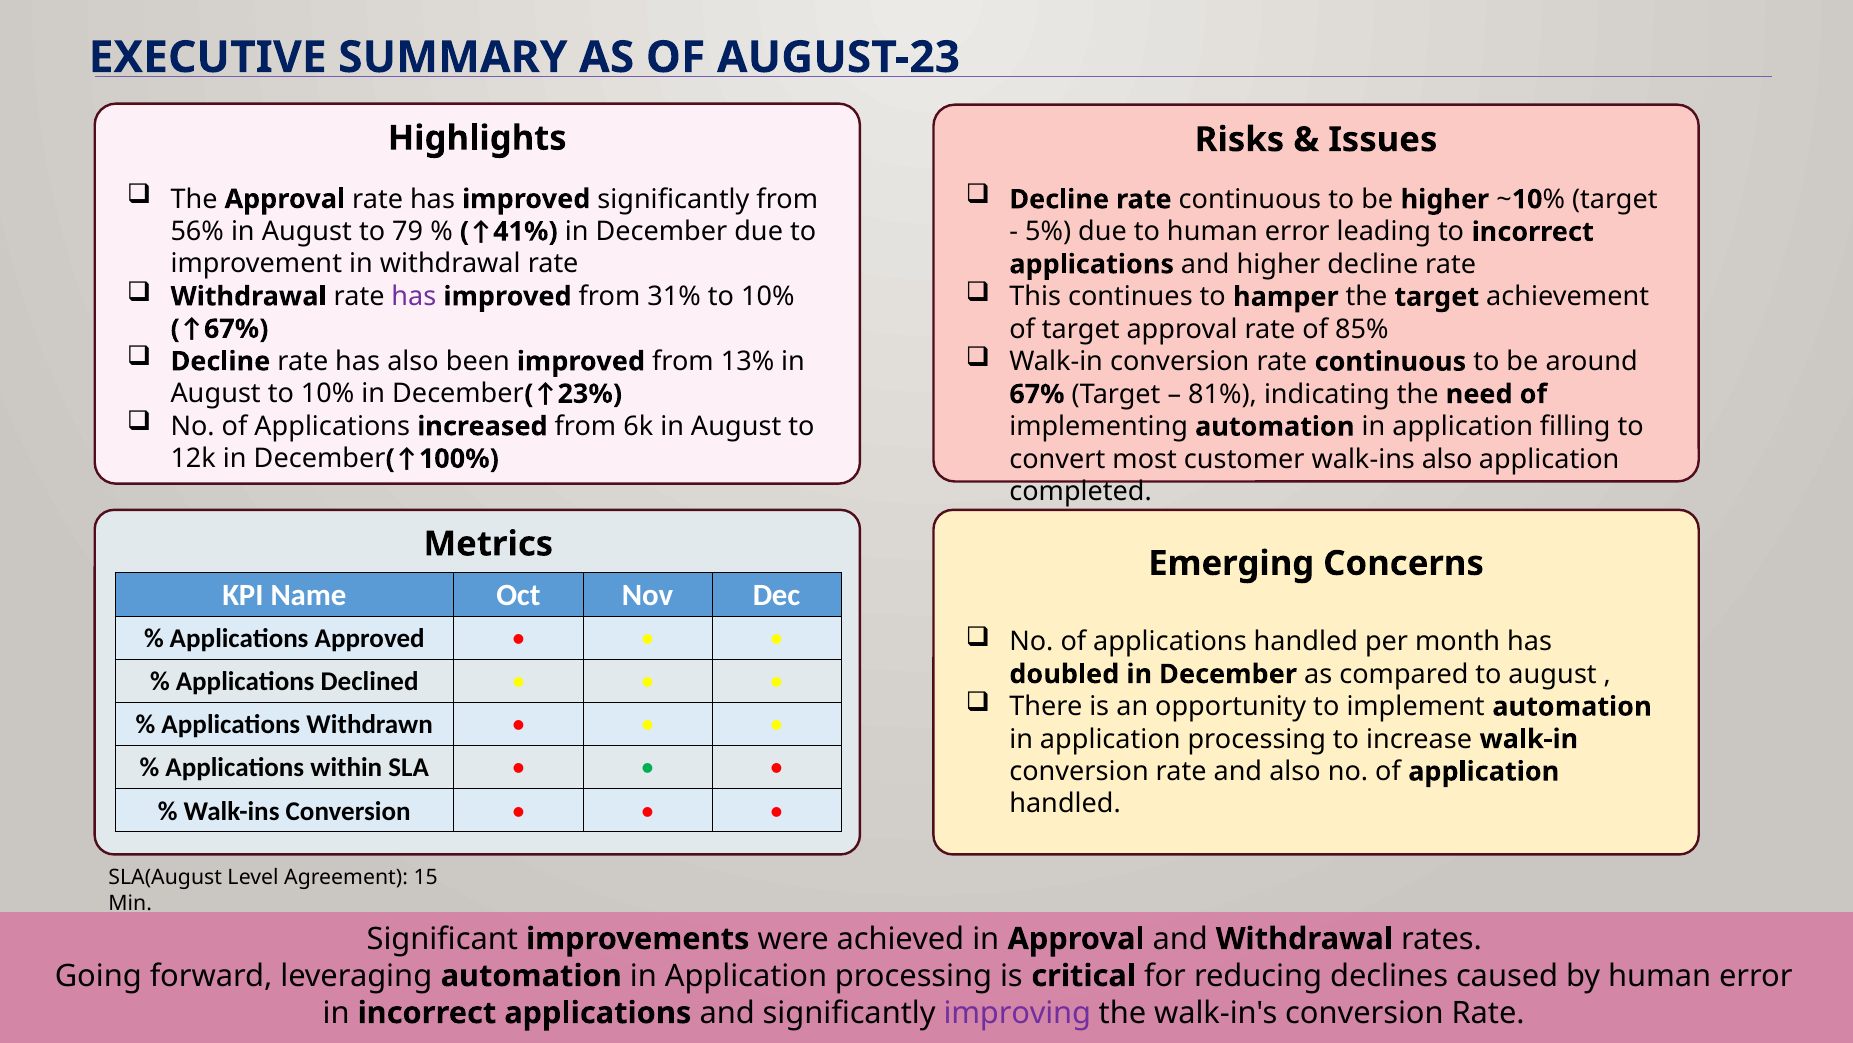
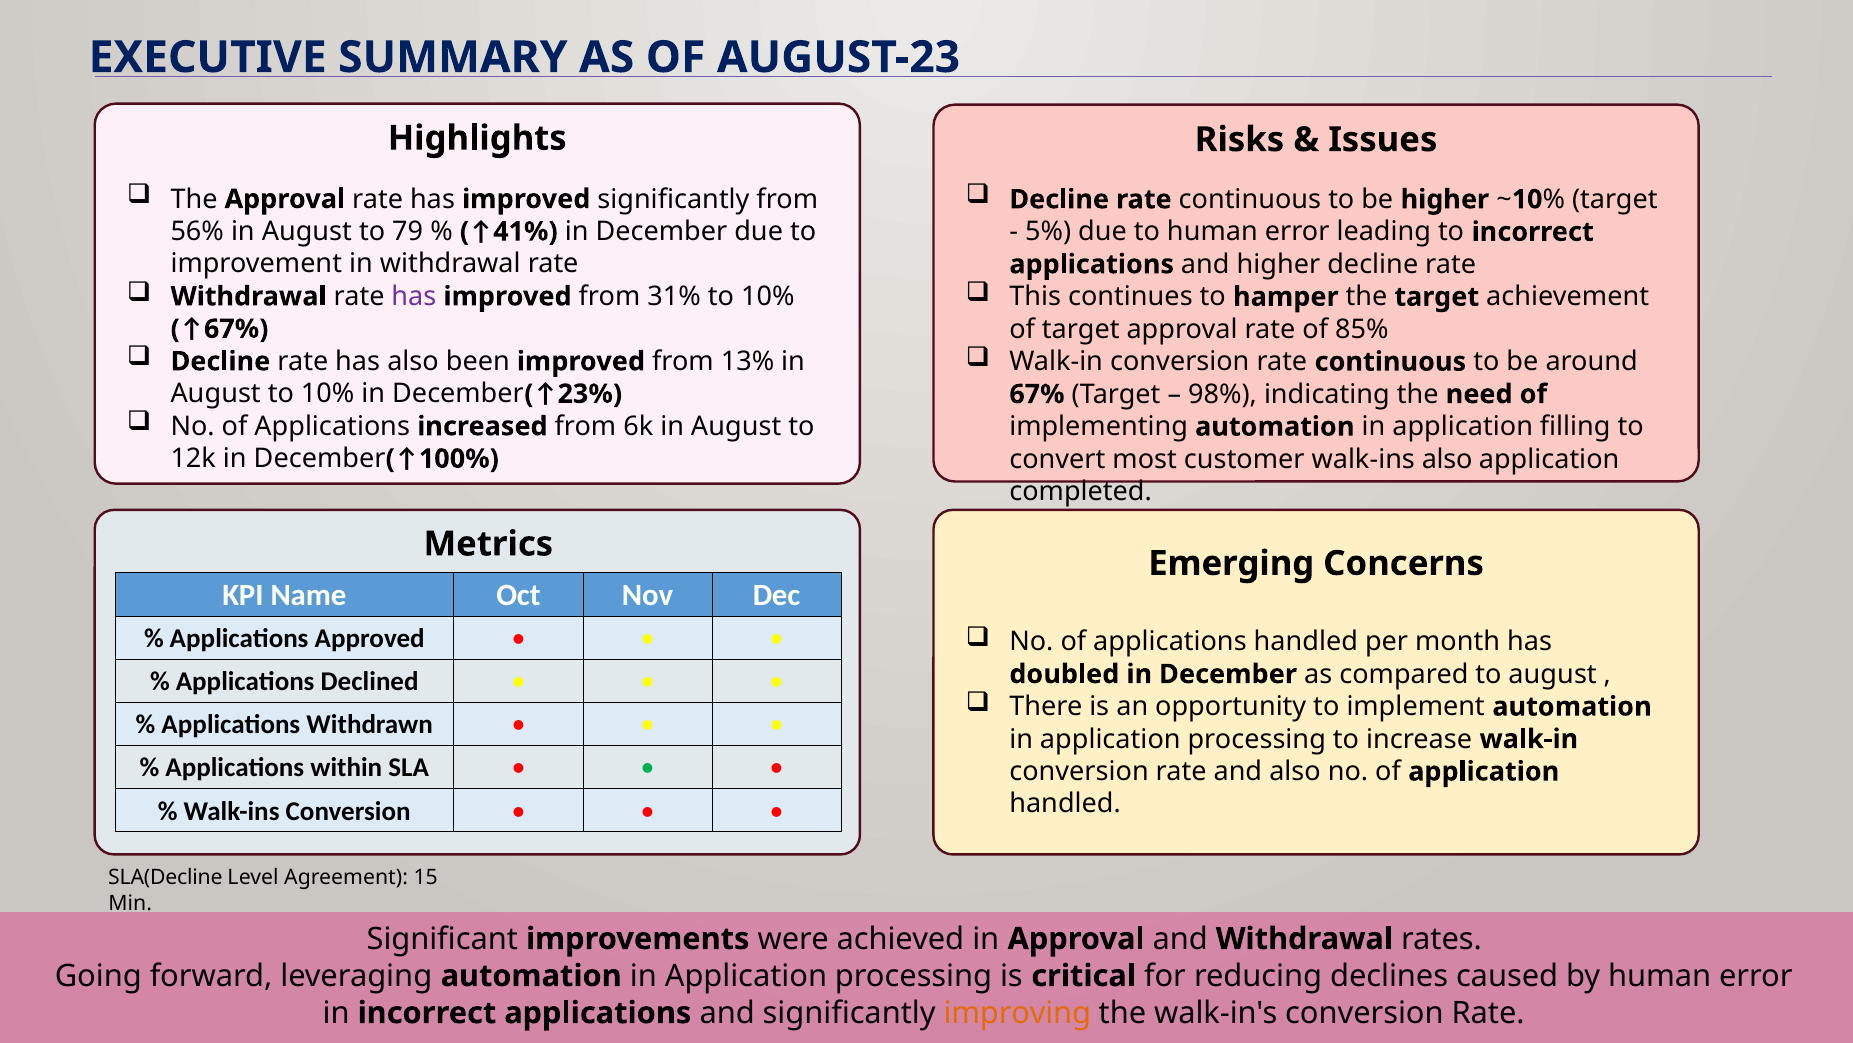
81%: 81% -> 98% (1223, 394)
SLA(August: SLA(August -> SLA(Decline (165, 877)
improving colour: purple -> orange (1017, 1012)
